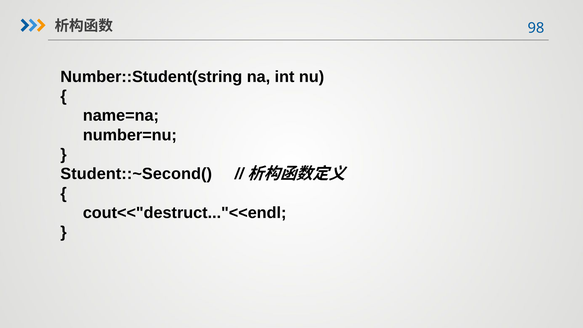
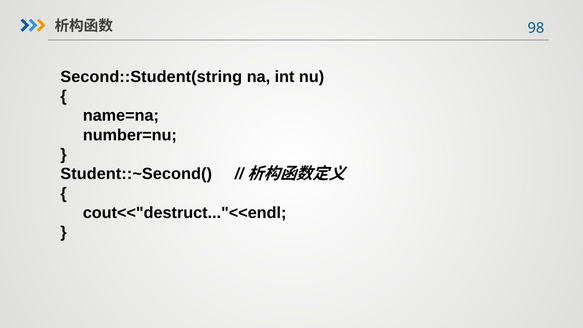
Number::Student(string: Number::Student(string -> Second::Student(string (151, 77)
